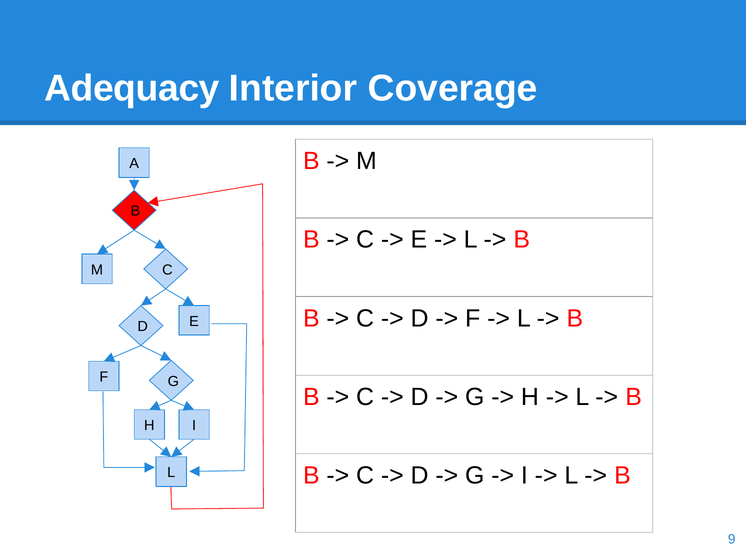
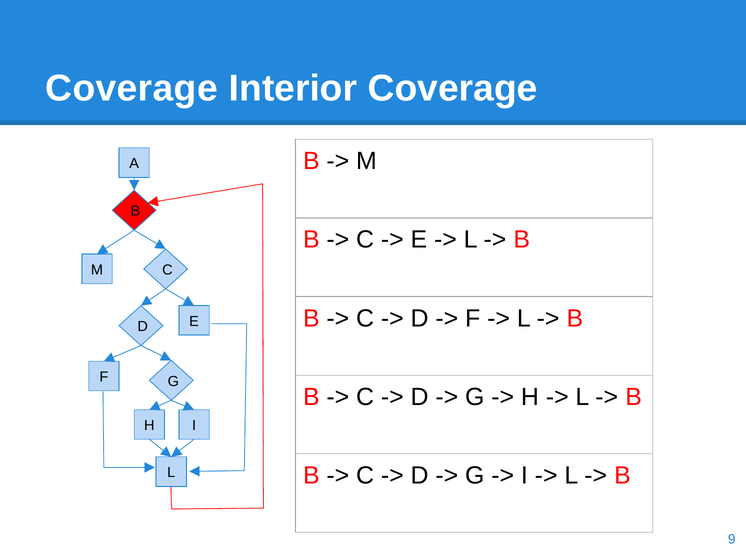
Adequacy: Adequacy -> Coverage (132, 88)
